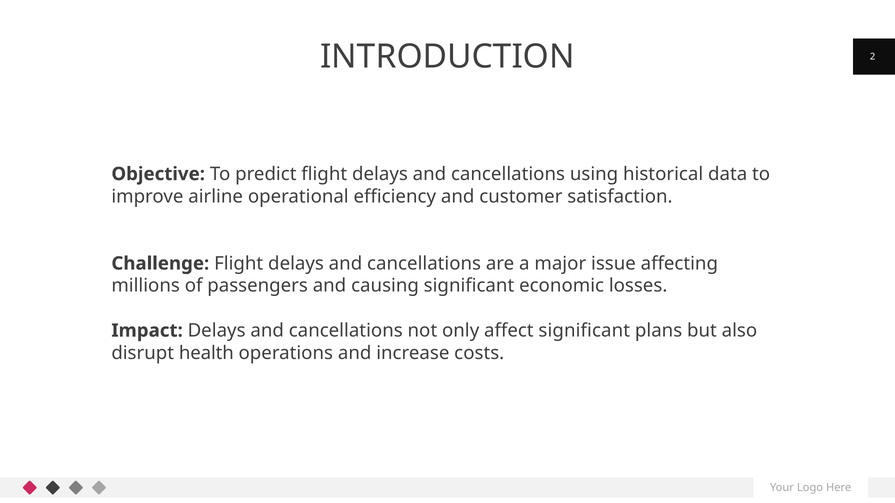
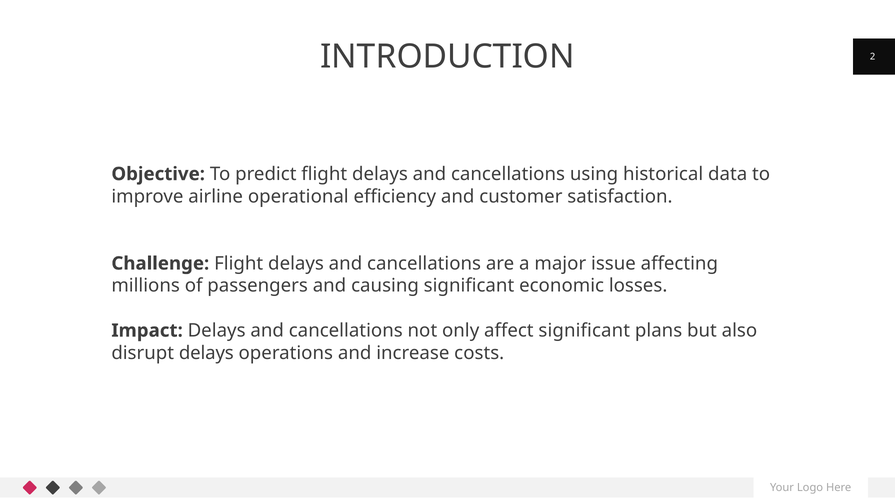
disrupt health: health -> delays (206, 353)
